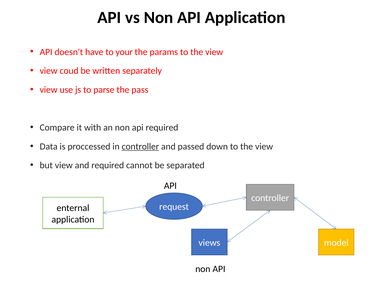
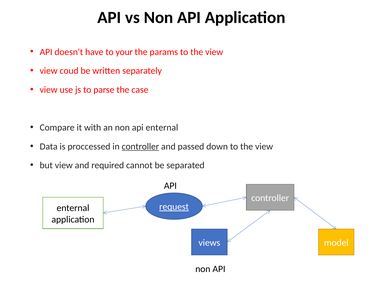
pass: pass -> case (140, 90)
an non api required: required -> enternal (162, 128)
request underline: none -> present (174, 207)
